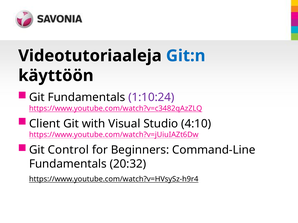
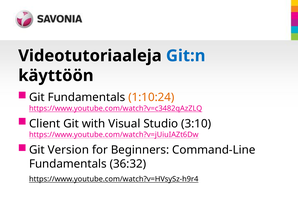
1:10:24 colour: purple -> orange (151, 98)
4:10: 4:10 -> 3:10 (196, 124)
Control: Control -> Version (68, 150)
20:32: 20:32 -> 36:32 (128, 164)
